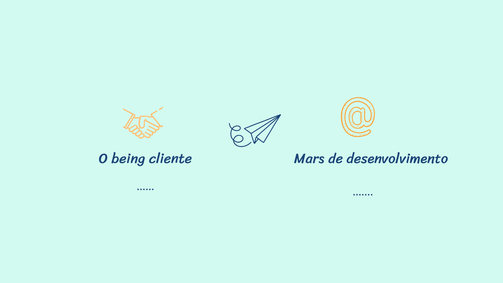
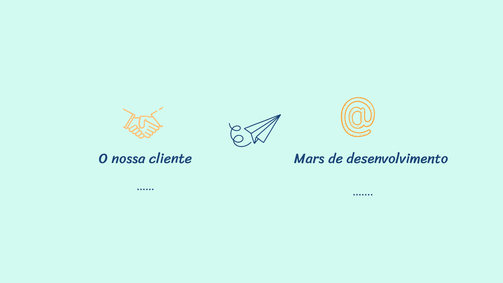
being: being -> nossa (128, 159)
